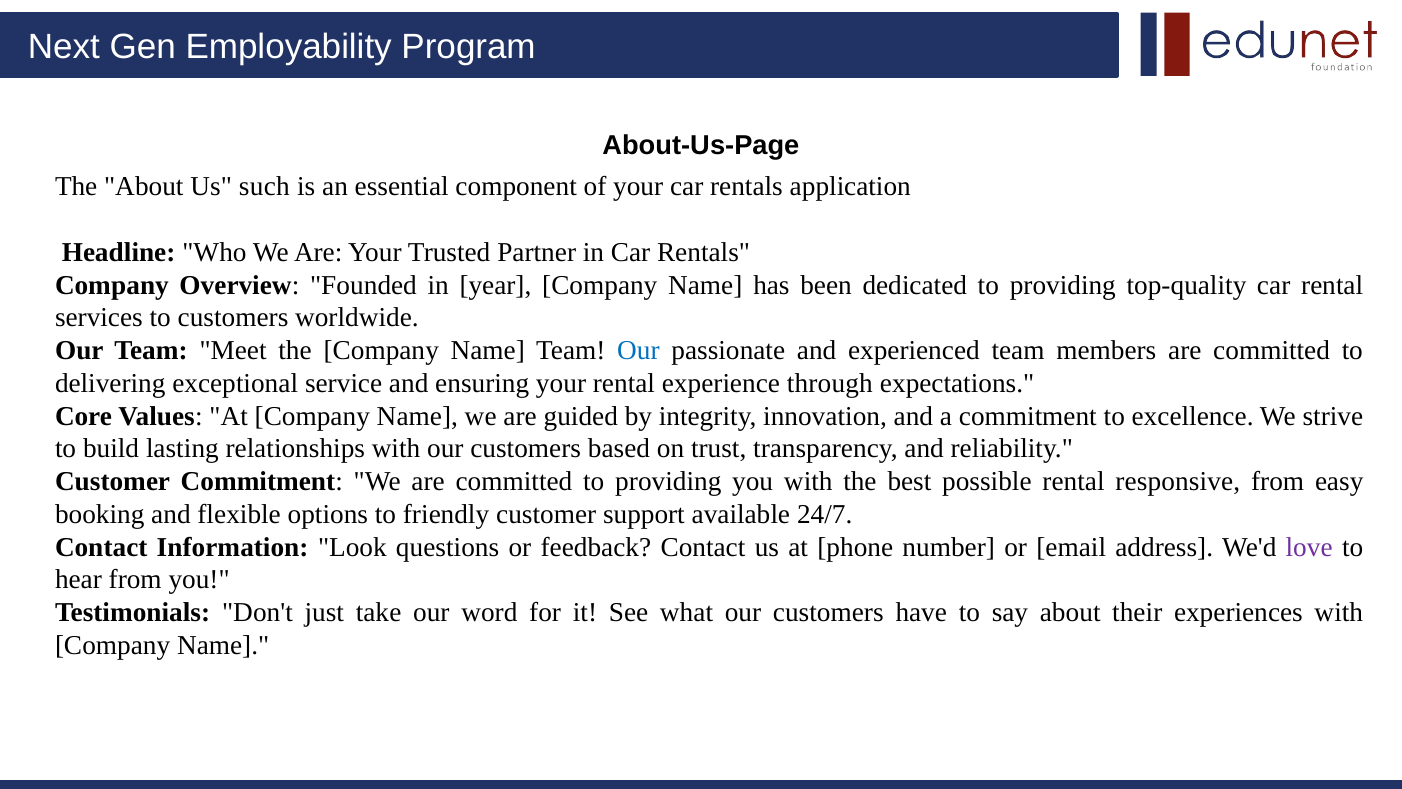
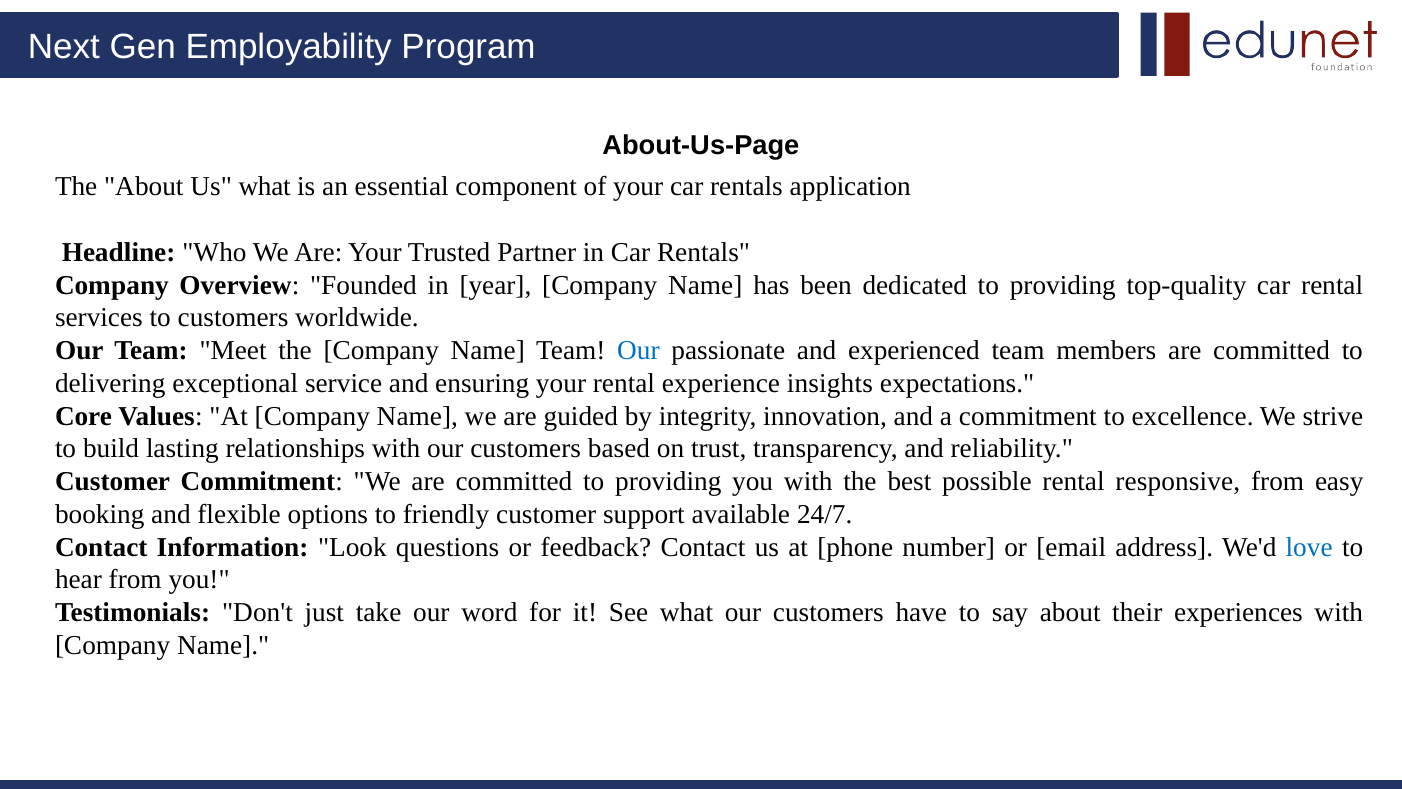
Us such: such -> what (265, 187)
through: through -> insights (830, 383)
love colour: purple -> blue (1309, 547)
